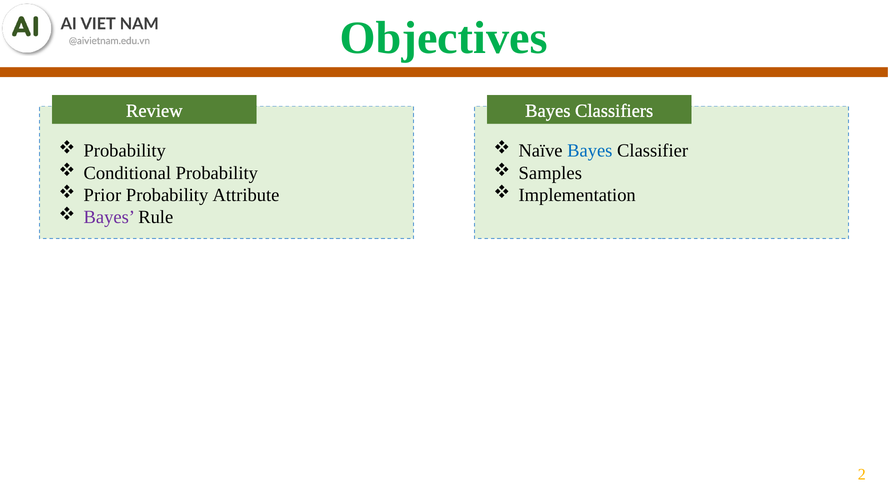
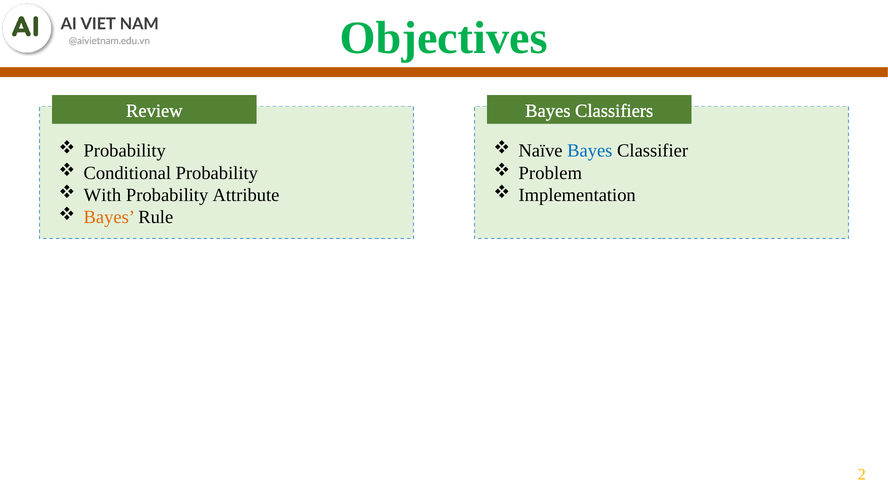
Samples: Samples -> Problem (550, 173)
Prior: Prior -> With (102, 195)
Bayes colour: purple -> orange (109, 217)
